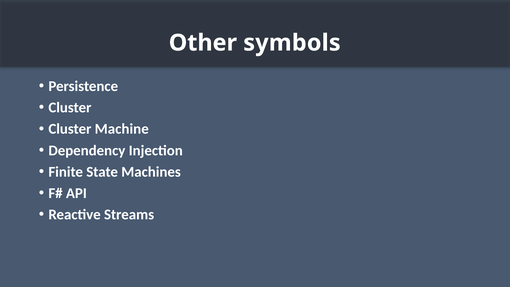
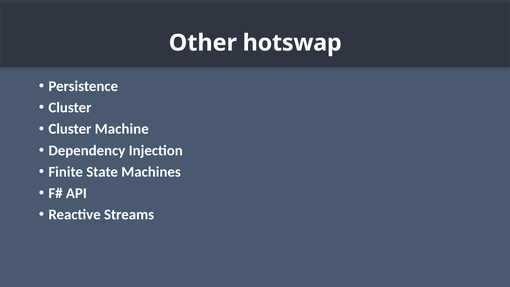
symbols: symbols -> hotswap (292, 43)
